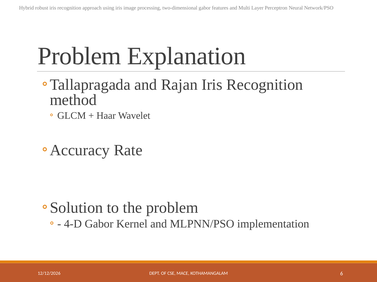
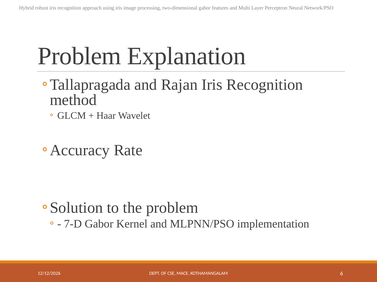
4-D: 4-D -> 7-D (73, 224)
